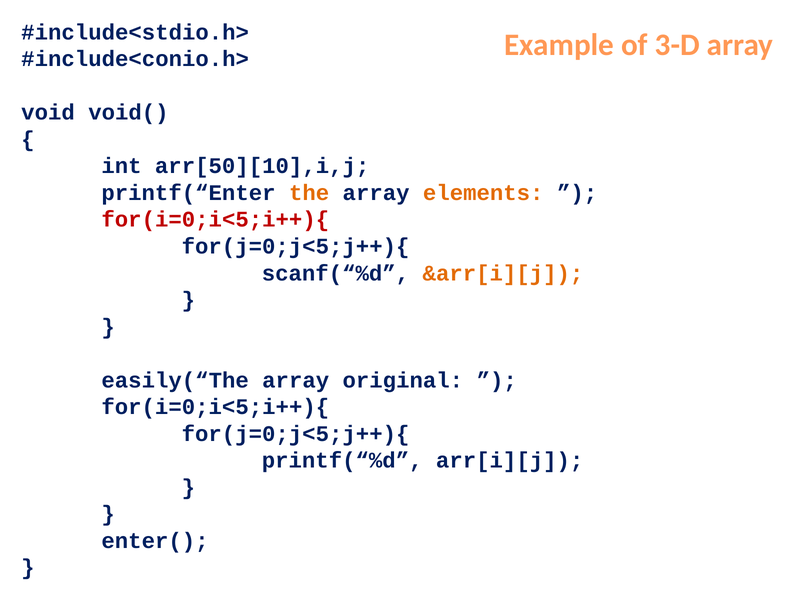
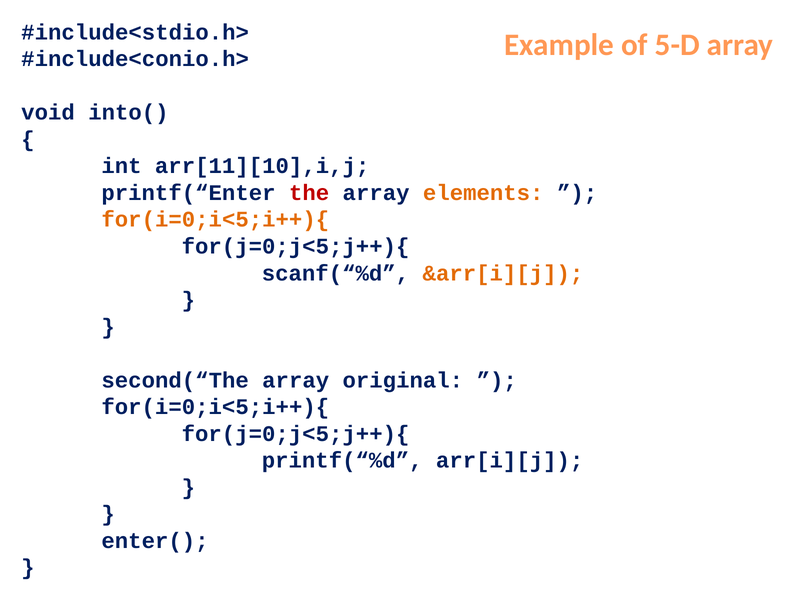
3-D: 3-D -> 5-D (677, 45)
void(: void( -> into( (128, 112)
arr[50][10],i,j: arr[50][10],i,j -> arr[11][10],i,j (262, 166)
the colour: orange -> red (309, 193)
for(i=0;i<5;i++){ colour: red -> orange (215, 219)
easily(“The: easily(“The -> second(“The (175, 380)
